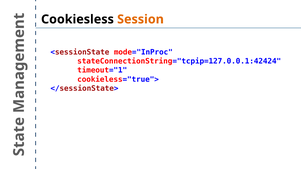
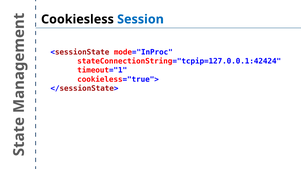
Session colour: orange -> blue (140, 19)
